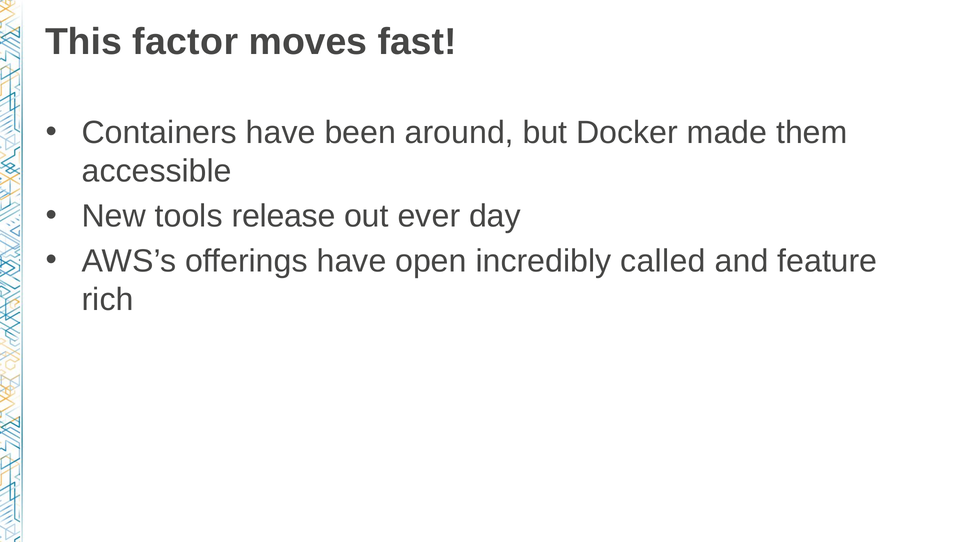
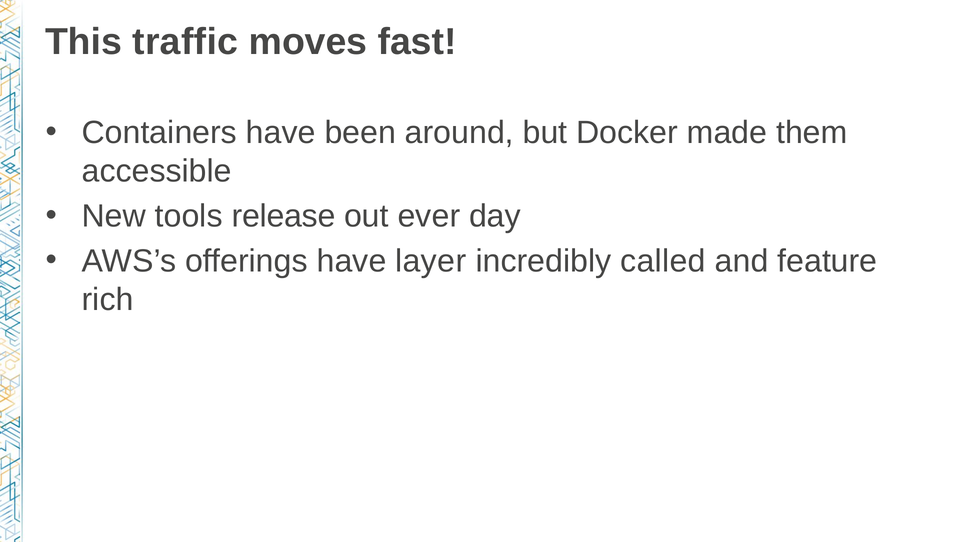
factor: factor -> traffic (185, 42)
open: open -> layer (431, 261)
